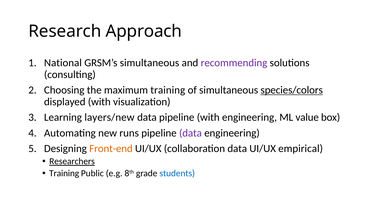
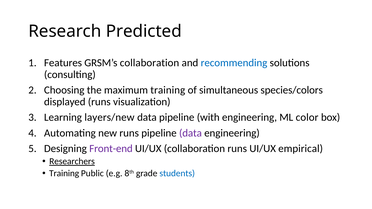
Approach: Approach -> Predicted (144, 31)
National: National -> Features (63, 63)
GRSM’s simultaneous: simultaneous -> collaboration (150, 63)
recommending colour: purple -> blue (234, 63)
species/colors underline: present -> none (292, 90)
displayed with: with -> runs (99, 102)
value: value -> color (307, 118)
Front-end colour: orange -> purple (111, 149)
collaboration data: data -> runs (237, 149)
